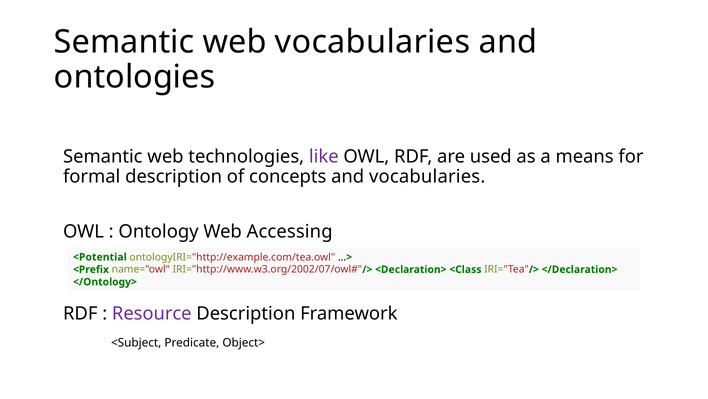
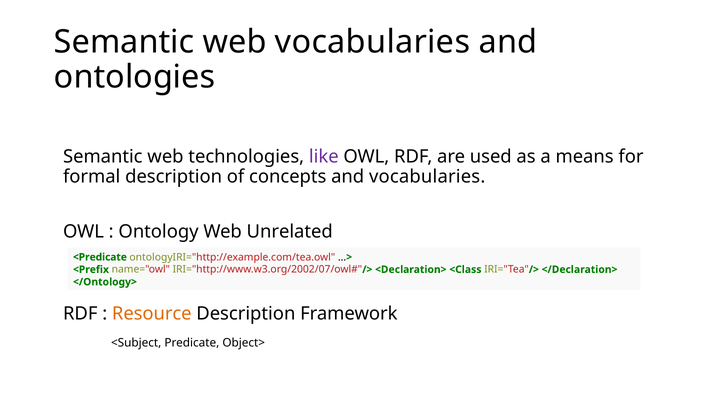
Accessing: Accessing -> Unrelated (290, 231)
<Potential: <Potential -> <Predicate (100, 257)
Resource colour: purple -> orange (152, 313)
